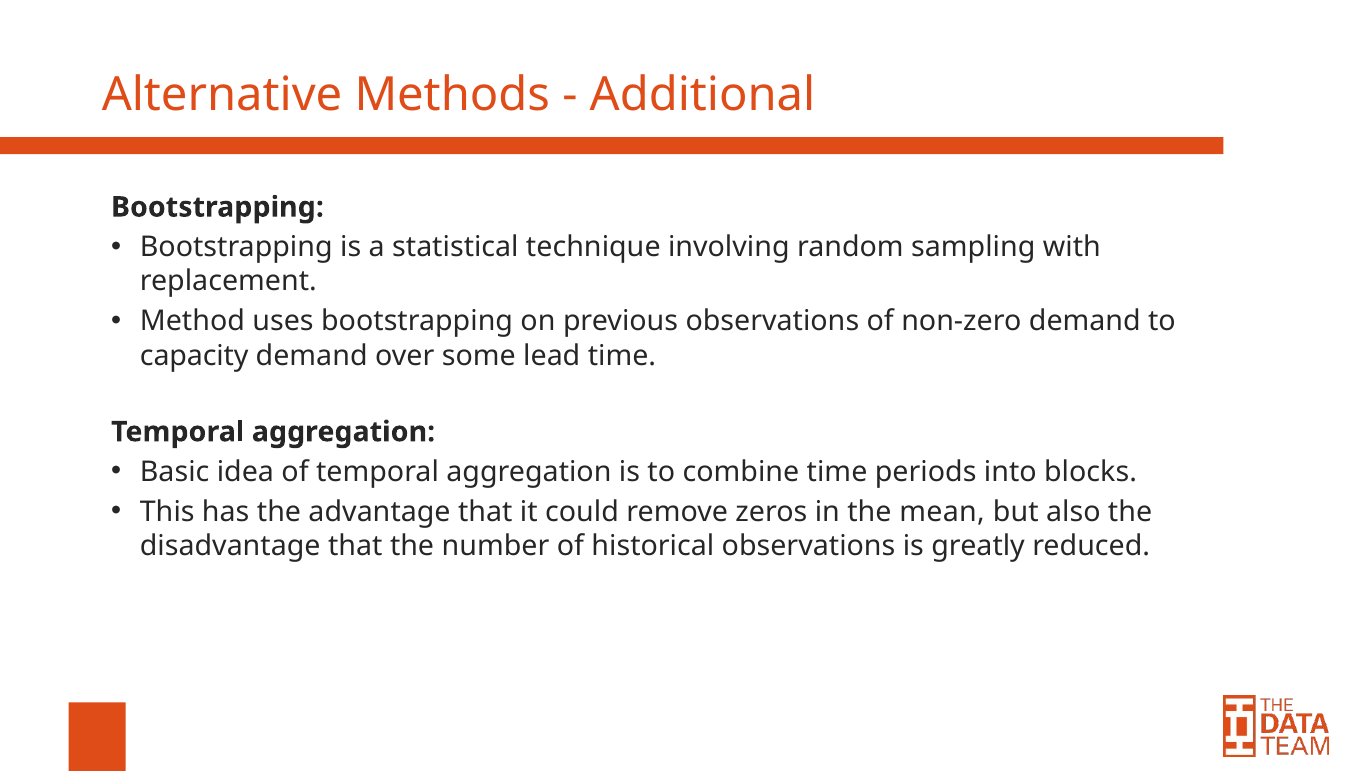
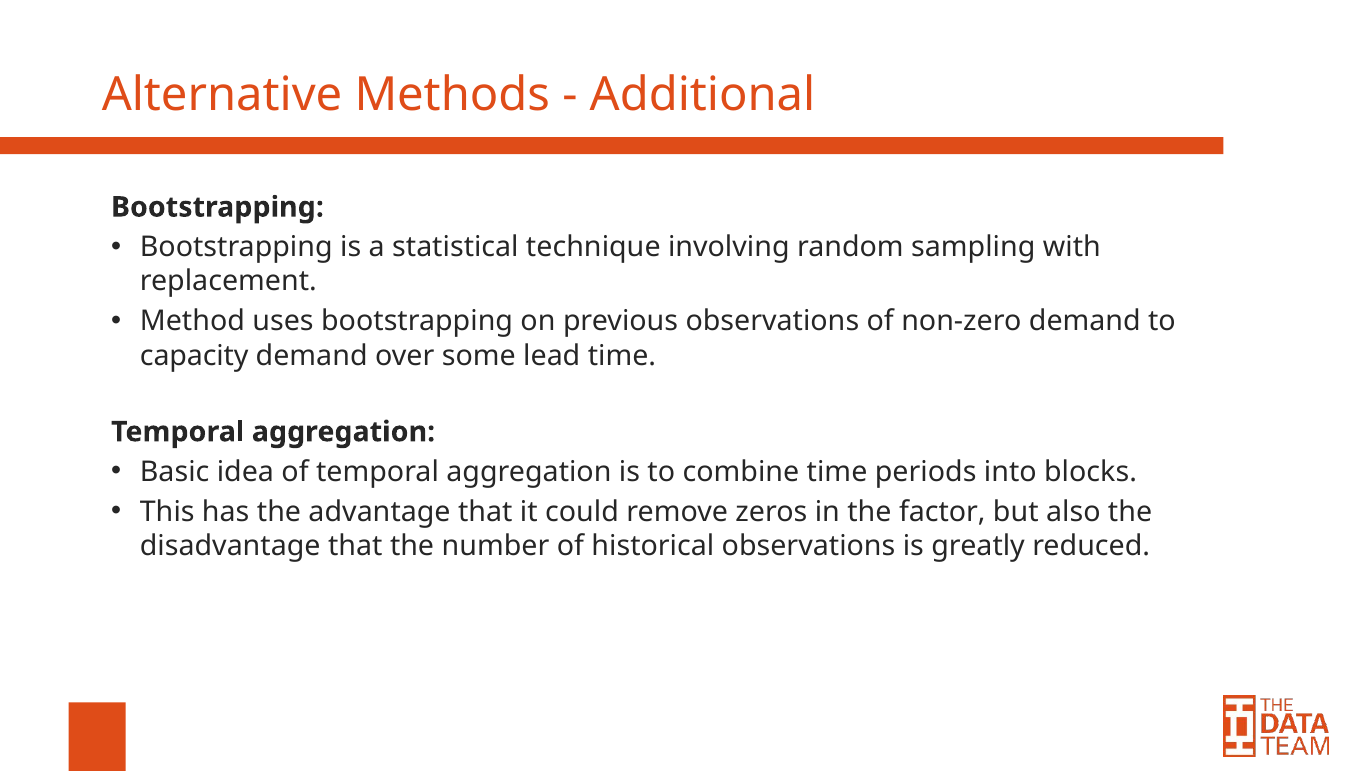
mean: mean -> factor (942, 512)
